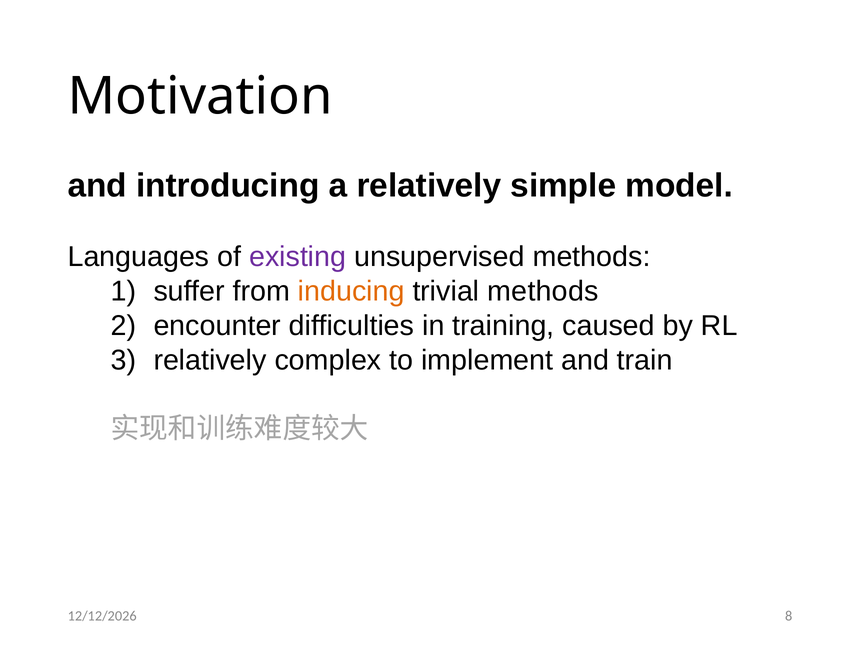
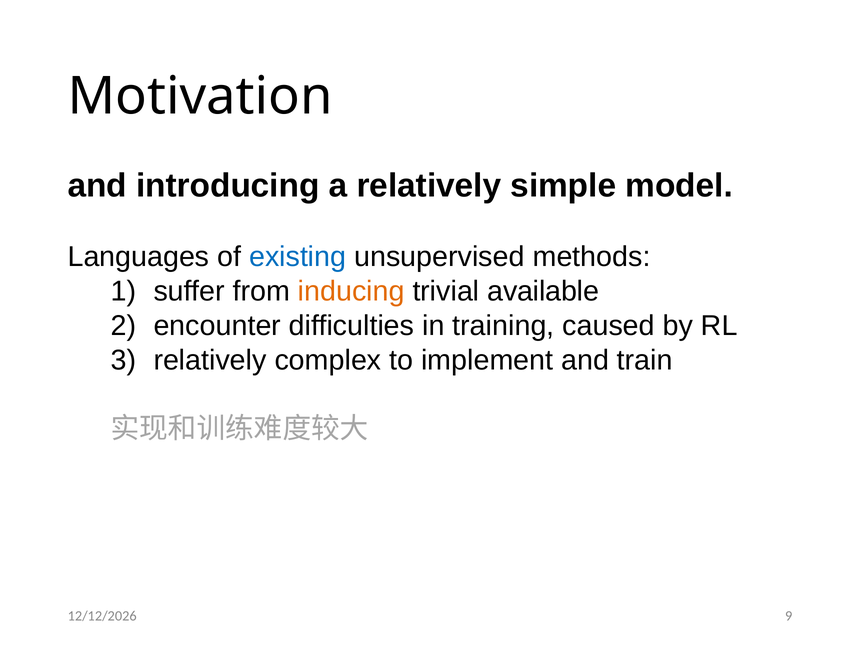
existing colour: purple -> blue (298, 257)
trivial methods: methods -> available (543, 291)
8: 8 -> 9 (789, 616)
